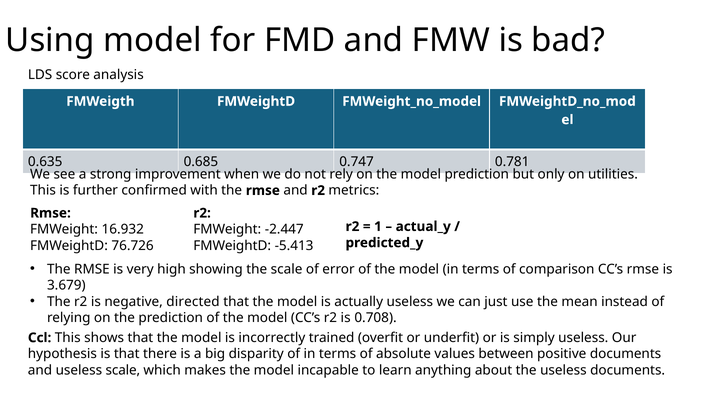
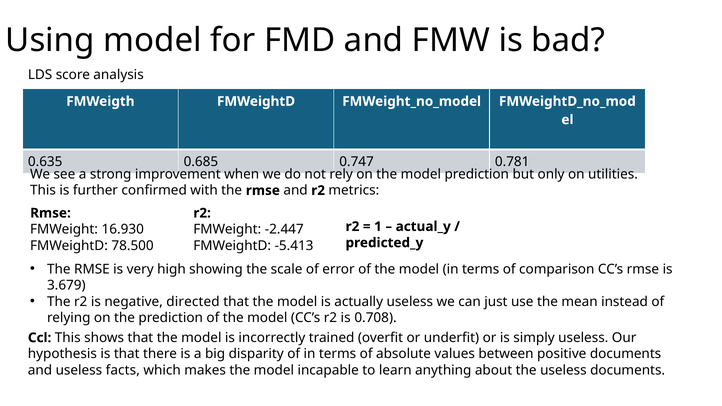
16.932: 16.932 -> 16.930 (123, 229)
76.726: 76.726 -> 78.500 (133, 246)
useless scale: scale -> facts (123, 370)
